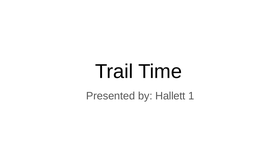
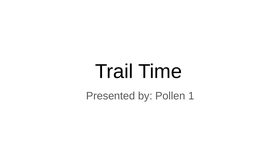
Hallett: Hallett -> Pollen (170, 96)
